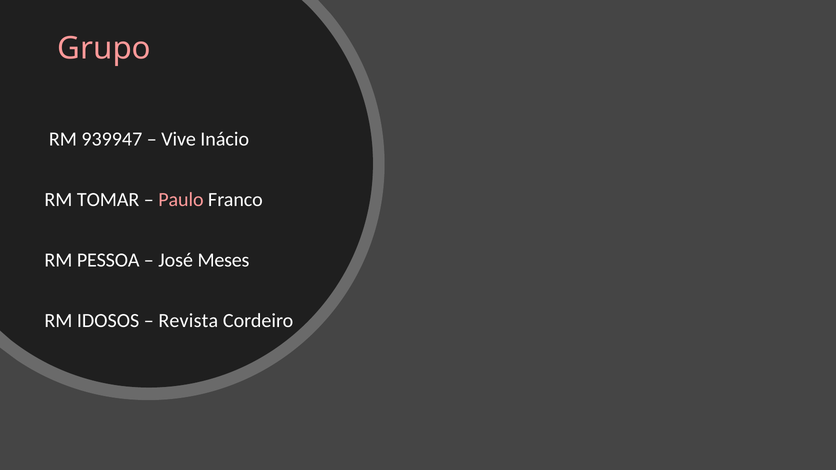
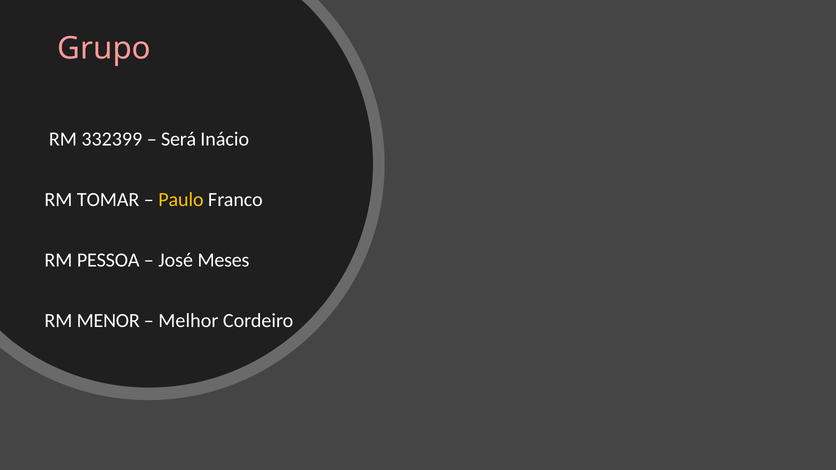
939947: 939947 -> 332399 (112, 139)
Vive: Vive -> Será (179, 139)
Paulo colour: pink -> yellow (181, 200)
IDOSOS: IDOSOS -> MENOR (108, 321)
Revista: Revista -> Melhor (188, 321)
